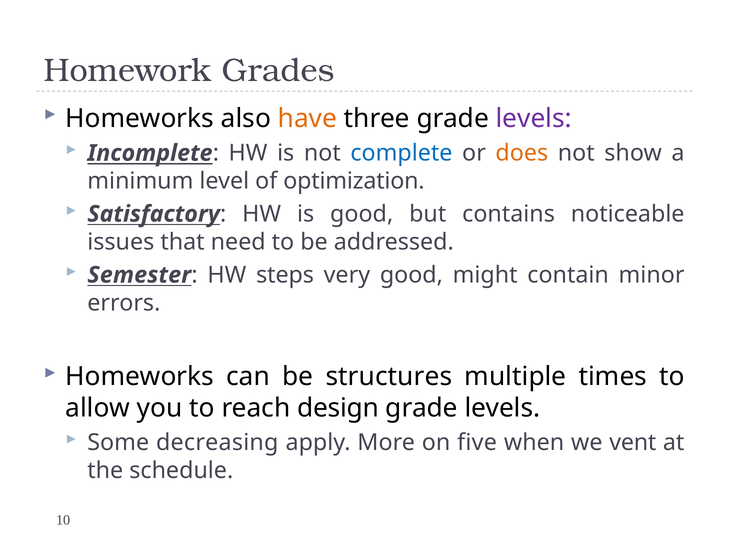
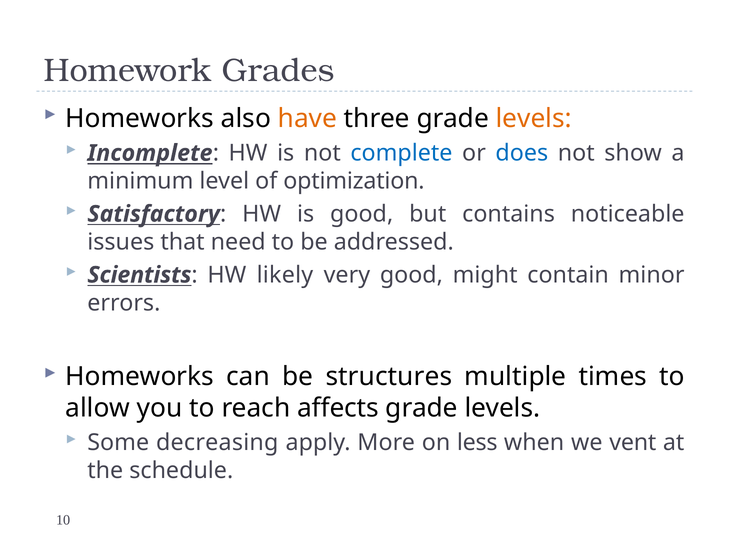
levels colour: purple -> orange (534, 118)
does colour: orange -> blue (522, 153)
Semester: Semester -> Scientists (139, 275)
steps: steps -> likely (285, 275)
design: design -> affects (338, 408)
five: five -> less (477, 443)
